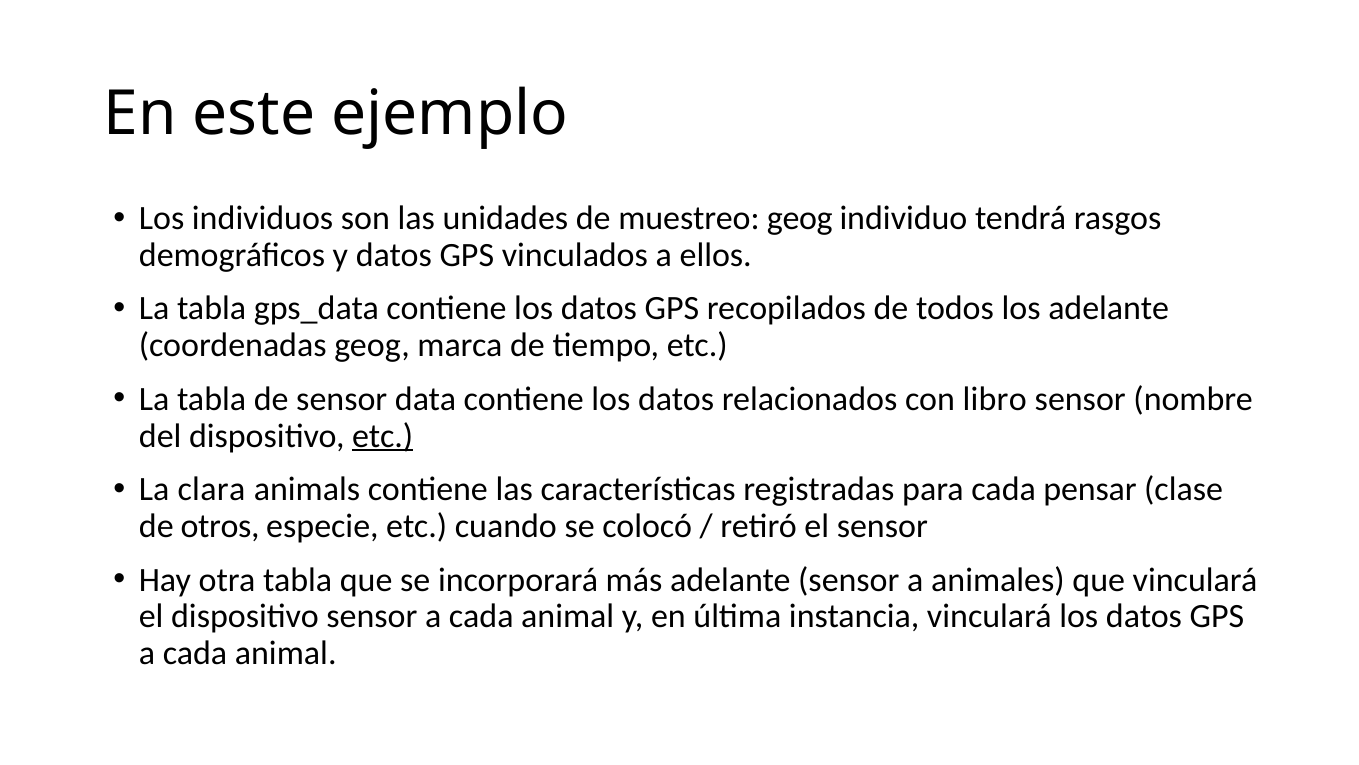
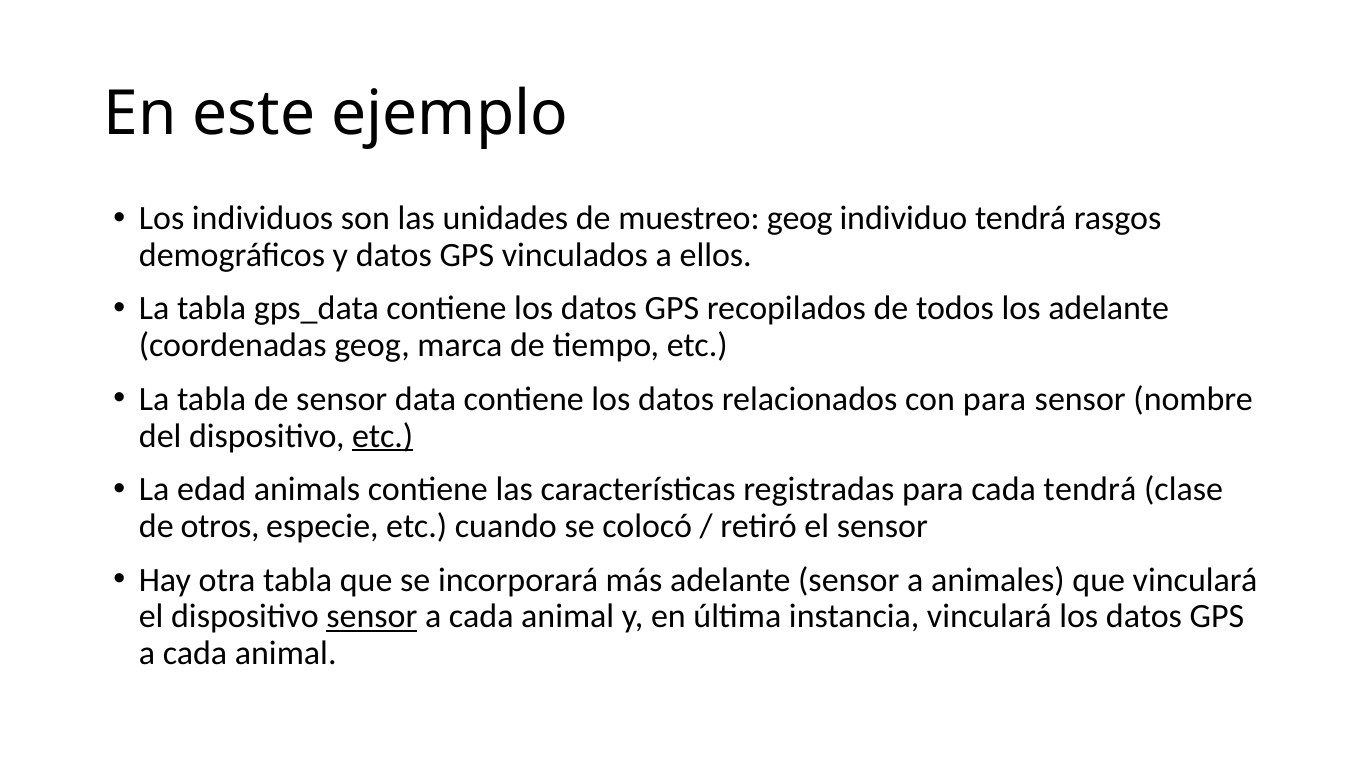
con libro: libro -> para (995, 399)
clara: clara -> edad (212, 489)
cada pensar: pensar -> tendrá (1090, 489)
sensor underline: none -> present (372, 616)
